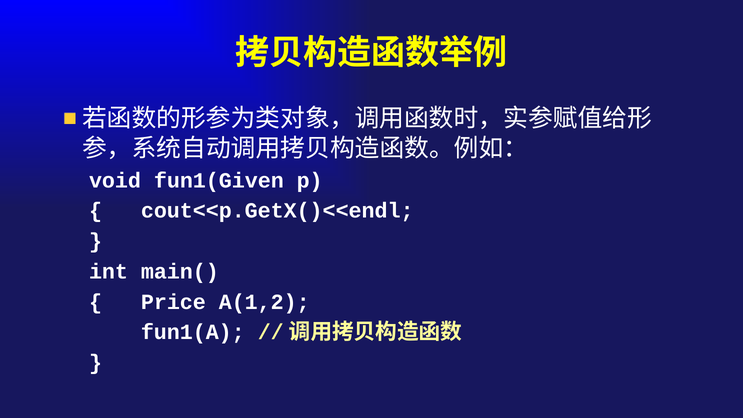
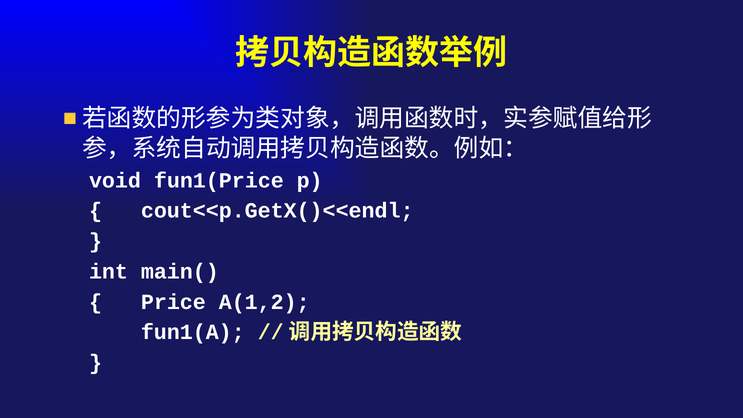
fun1(Given: fun1(Given -> fun1(Price (219, 180)
